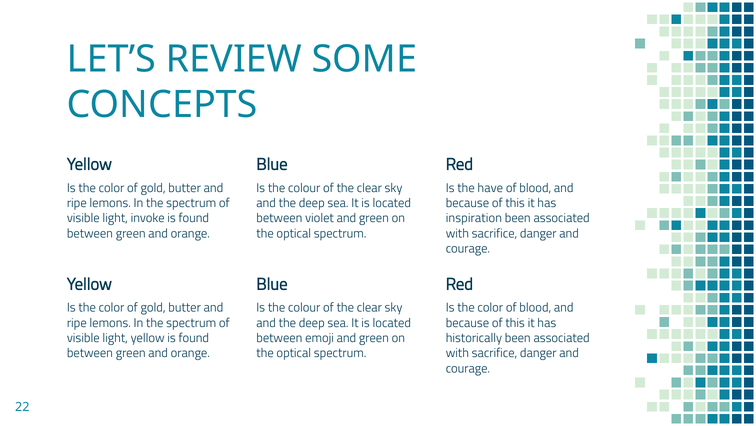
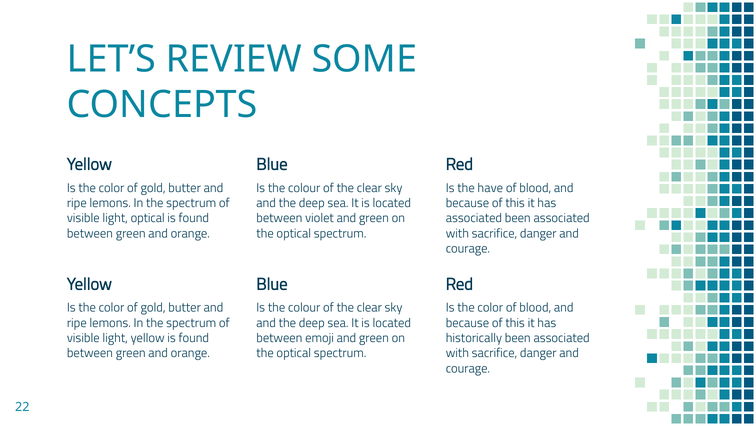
light invoke: invoke -> optical (148, 218)
inspiration: inspiration -> associated (474, 218)
